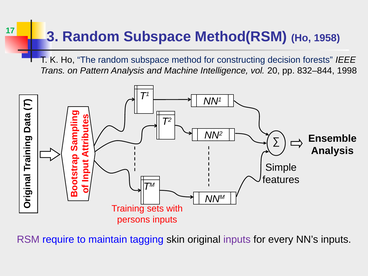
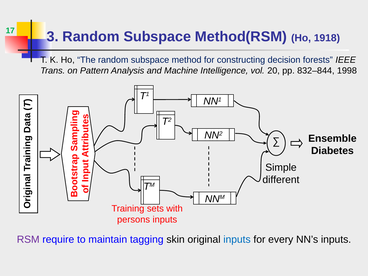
1958: 1958 -> 1918 (327, 38)
Analysis: Analysis -> Diabetes (332, 151)
features: features -> different (281, 180)
inputs colour: purple -> blue (237, 240)
